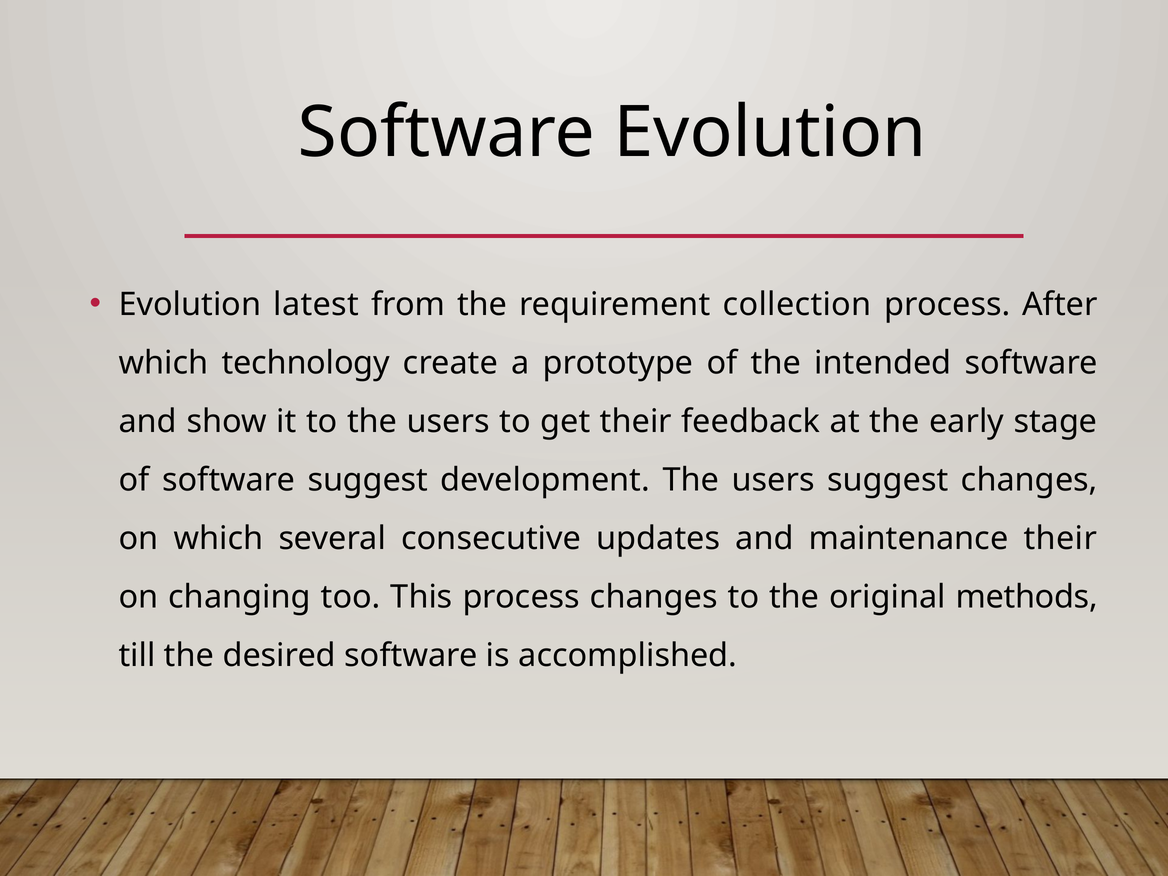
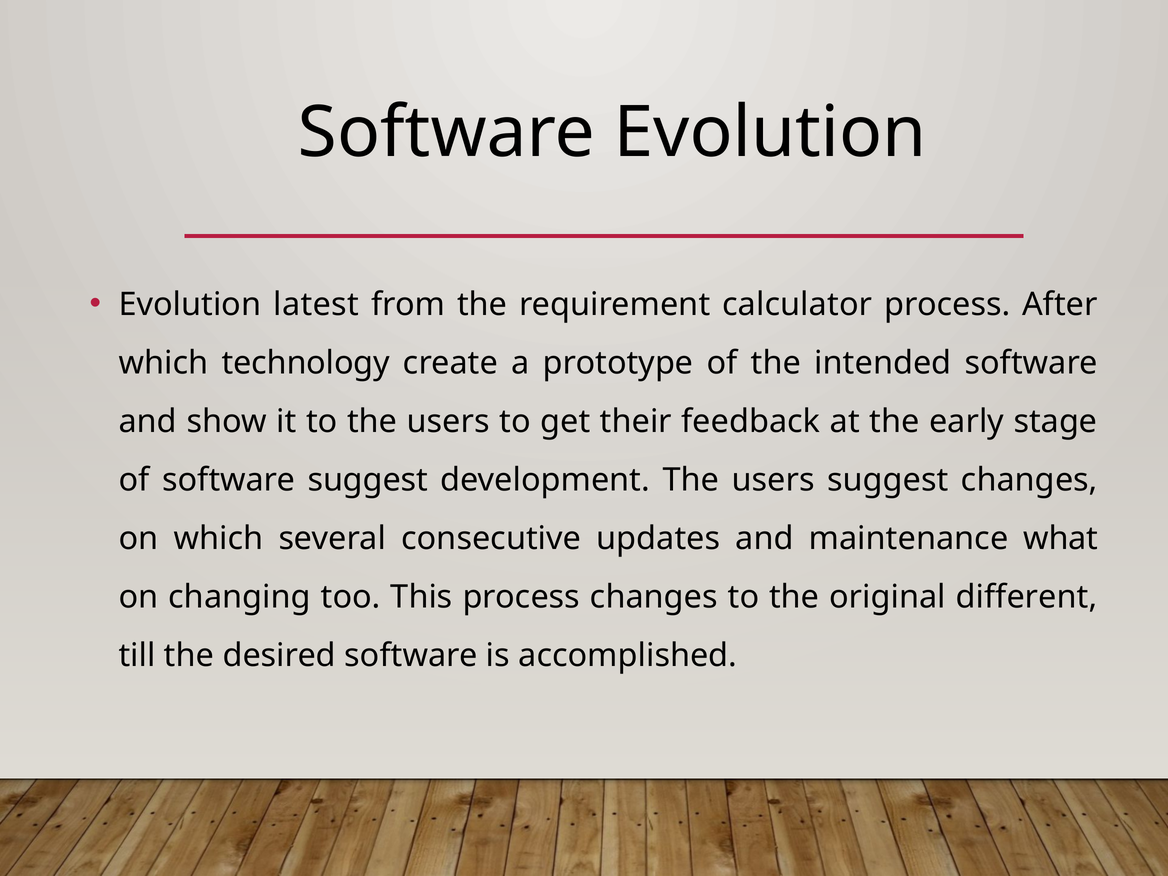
collection: collection -> calculator (797, 305)
maintenance their: their -> what (1061, 539)
methods: methods -> different (1027, 597)
